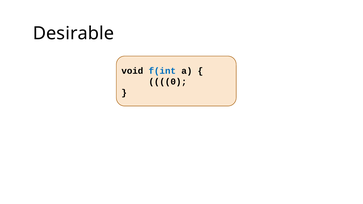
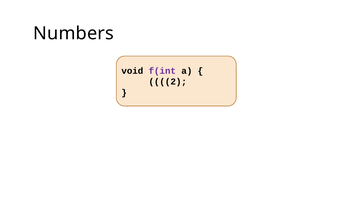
Desirable: Desirable -> Numbers (73, 33)
f(int colour: blue -> purple (162, 71)
0: 0 -> 2 (168, 82)
